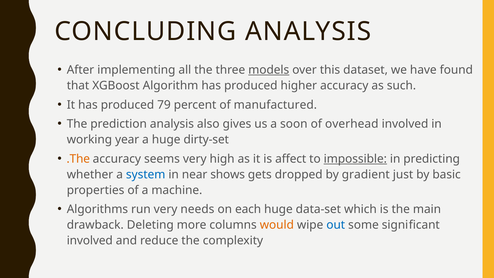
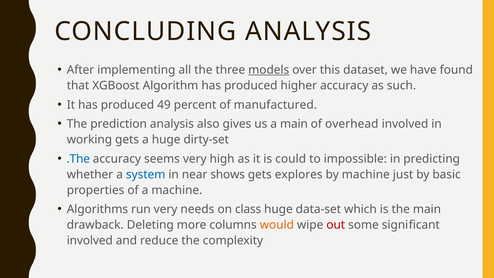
79: 79 -> 49 (164, 105)
a soon: soon -> main (294, 124)
working year: year -> gets (127, 140)
.The colour: orange -> blue (78, 159)
affect: affect -> could (291, 159)
impossible underline: present -> none (355, 159)
dropped: dropped -> explores (299, 174)
by gradient: gradient -> machine (366, 174)
each: each -> class (248, 209)
out colour: blue -> red (336, 225)
